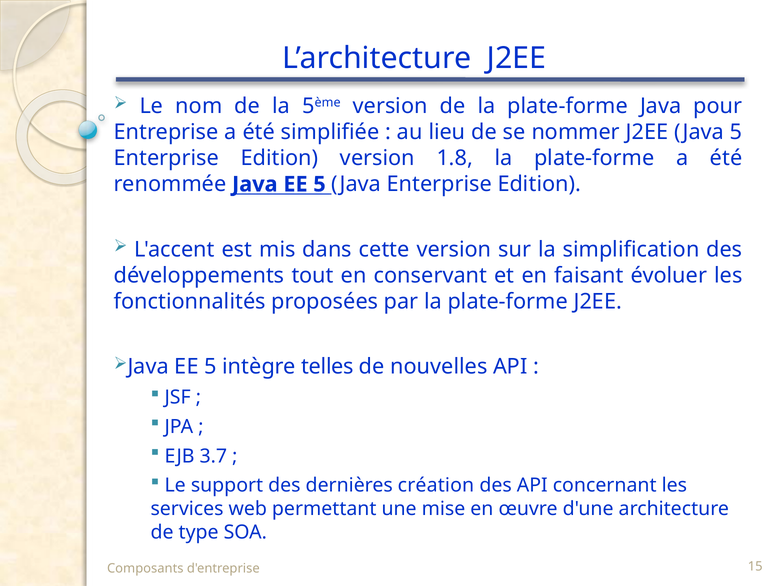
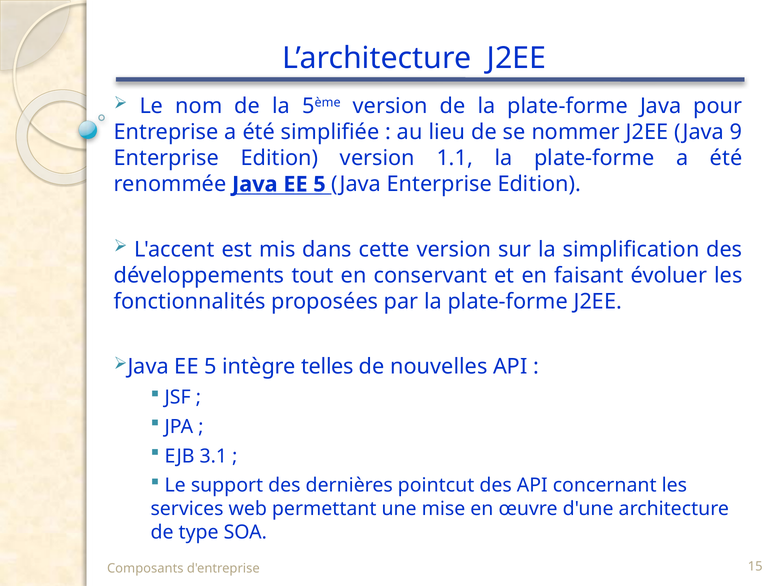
Java 5: 5 -> 9 (736, 132)
1.8: 1.8 -> 1.1 (455, 158)
3.7: 3.7 -> 3.1 (213, 456)
création: création -> pointcut (436, 485)
